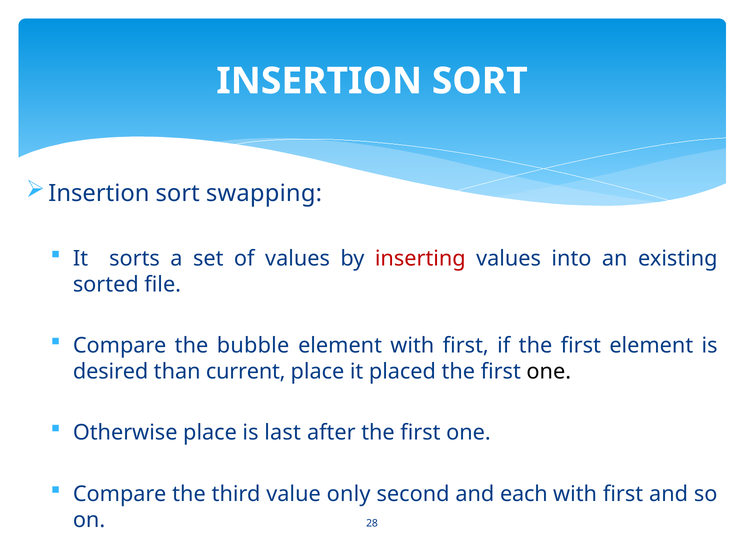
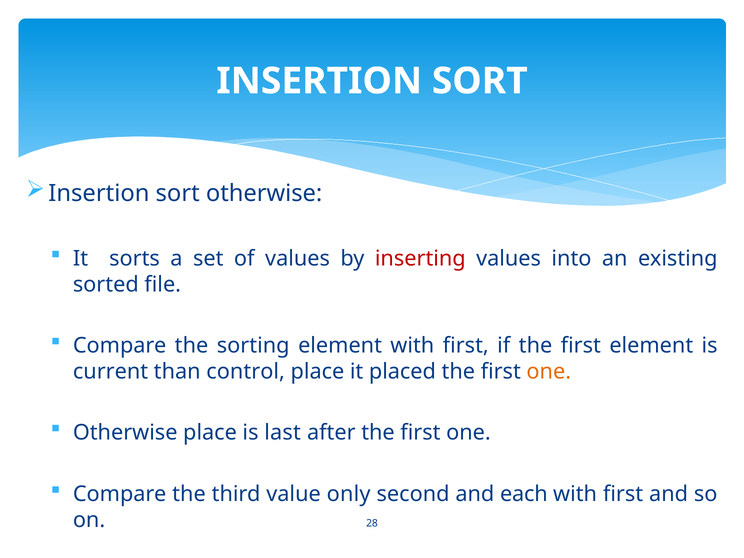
sort swapping: swapping -> otherwise (264, 193)
bubble: bubble -> sorting (253, 346)
desired: desired -> current (111, 372)
current: current -> control (246, 372)
one colour: black -> orange (549, 372)
